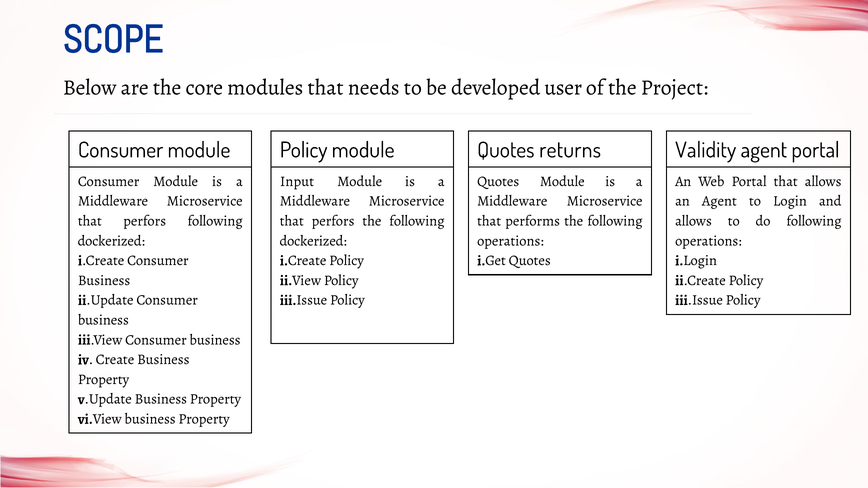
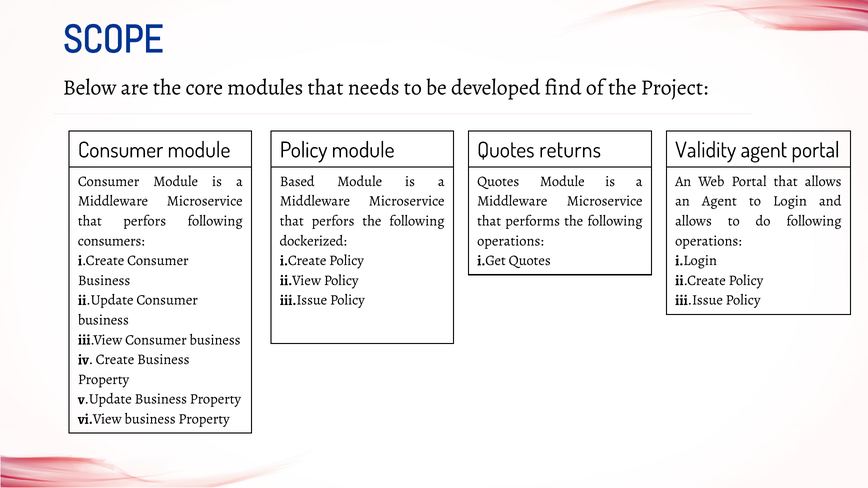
user: user -> find (563, 87)
Input: Input -> Based (297, 181)
dockerized: dockerized -> consumers (111, 241)
